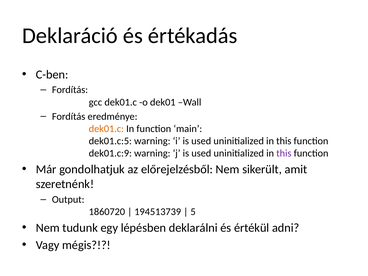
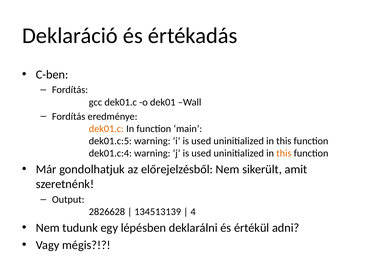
dek01.c:9: dek01.c:9 -> dek01.c:4 (110, 153)
this colour: purple -> orange (284, 153)
1860720: 1860720 -> 2826628 (107, 212)
194513739: 194513739 -> 134513139 (158, 212)
5: 5 -> 4 (193, 212)
